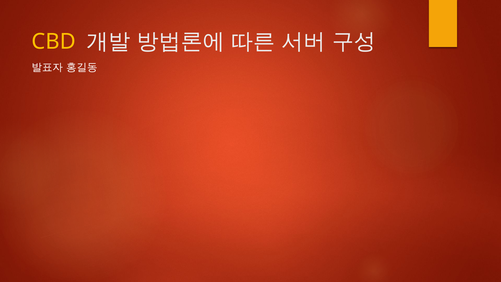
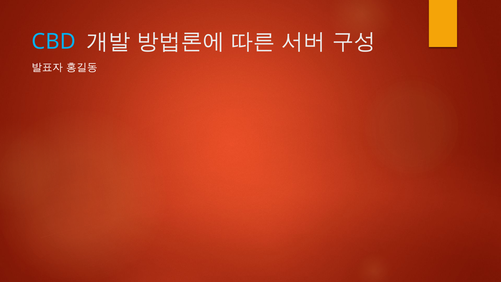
CBD colour: yellow -> light blue (54, 42)
